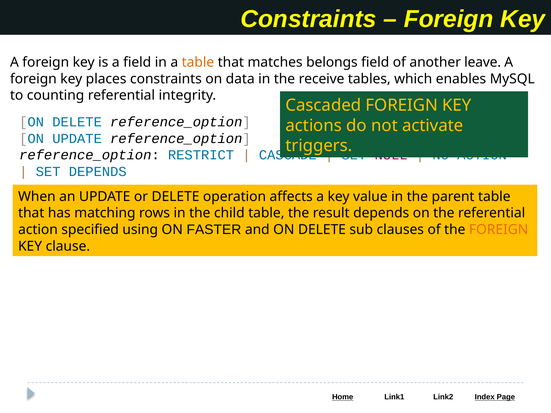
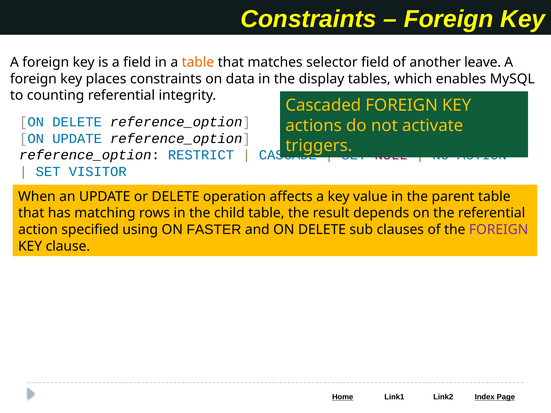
belongs: belongs -> selector (332, 62)
receive: receive -> display (321, 79)
SET DEPENDS: DEPENDS -> VISITOR (98, 172)
FOREIGN colour: orange -> purple (499, 230)
